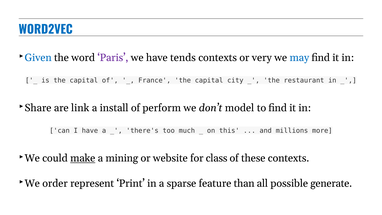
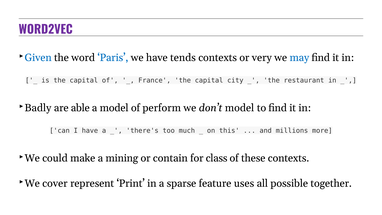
WORD2VEC colour: blue -> purple (46, 30)
Paris colour: purple -> blue (113, 58)
Share: Share -> Badly (38, 108)
link: link -> able (80, 108)
a install: install -> model (114, 108)
make underline: present -> none (83, 158)
website: website -> contain (170, 158)
order: order -> cover (55, 183)
than: than -> uses (244, 183)
generate: generate -> together (331, 183)
